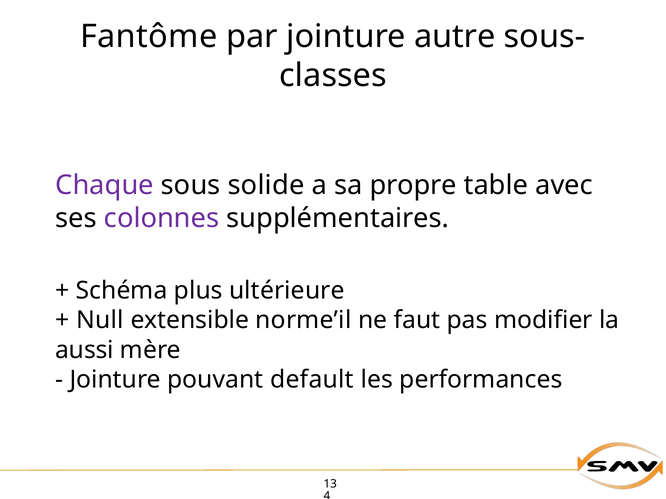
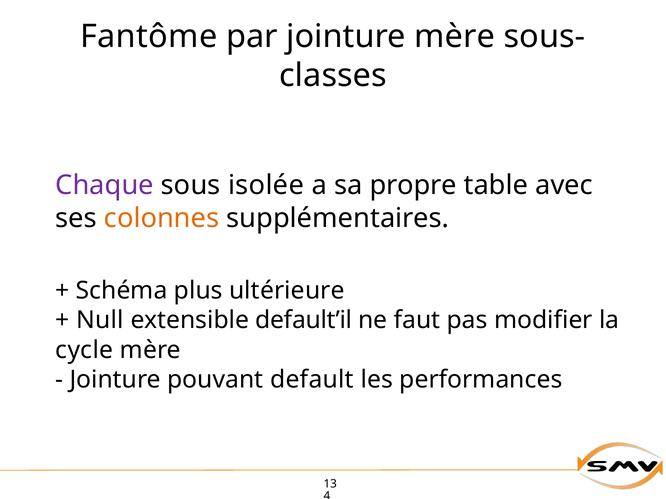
jointure autre: autre -> mère (455, 36)
solide: solide -> isolée (266, 186)
colonnes colour: purple -> orange (162, 218)
norme’il: norme’il -> default’il (304, 321)
aussi: aussi -> cycle (84, 350)
